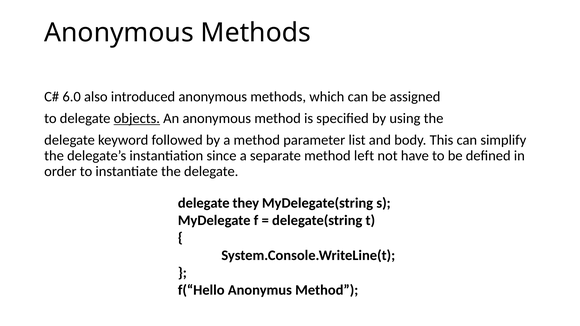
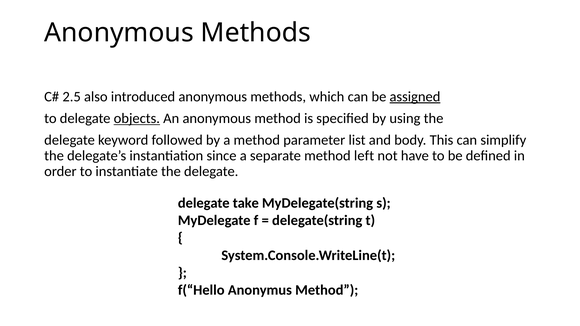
6.0: 6.0 -> 2.5 (72, 97)
assigned underline: none -> present (415, 97)
they: they -> take (246, 203)
